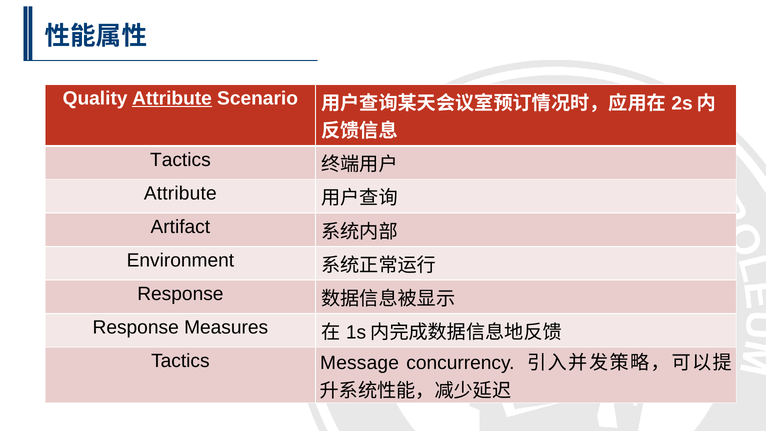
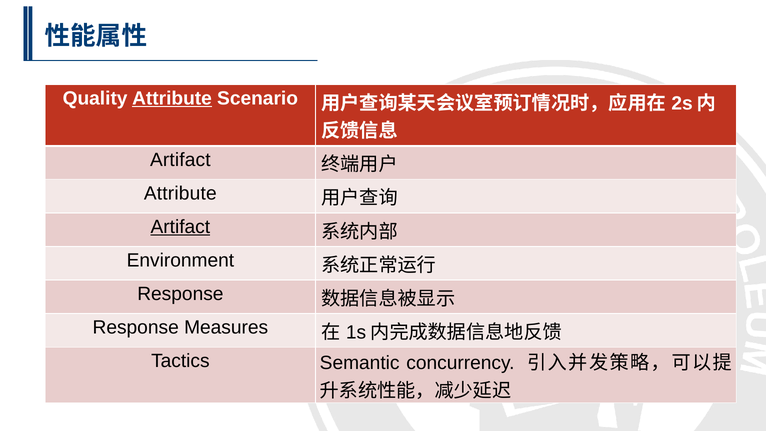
Tactics: Tactics -> Artifact (180, 160)
Artifact underline: none -> present (180, 227)
Message: Message -> Semantic (360, 363)
